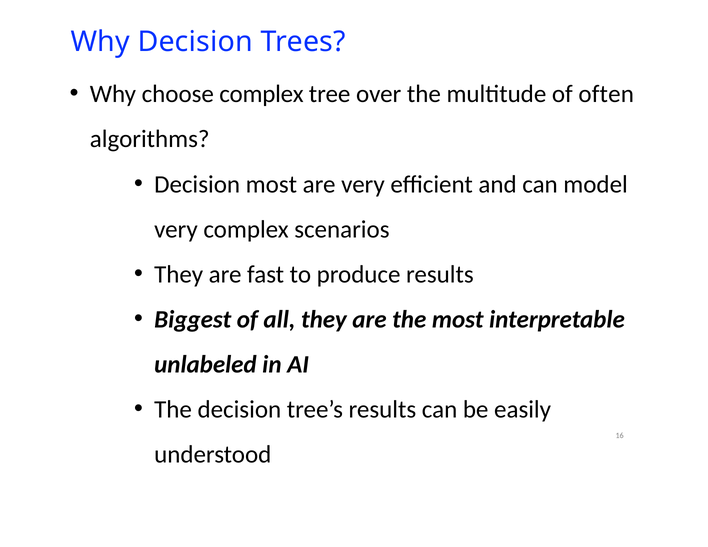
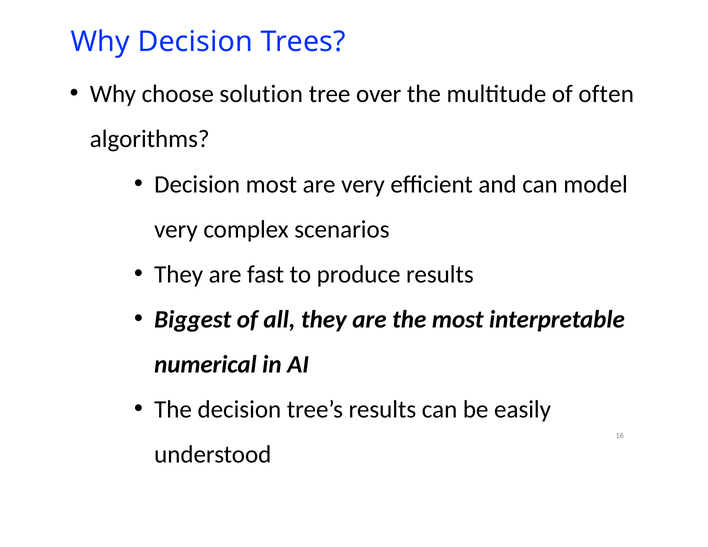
choose complex: complex -> solution (261, 94)
unlabeled: unlabeled -> numerical (205, 365)
